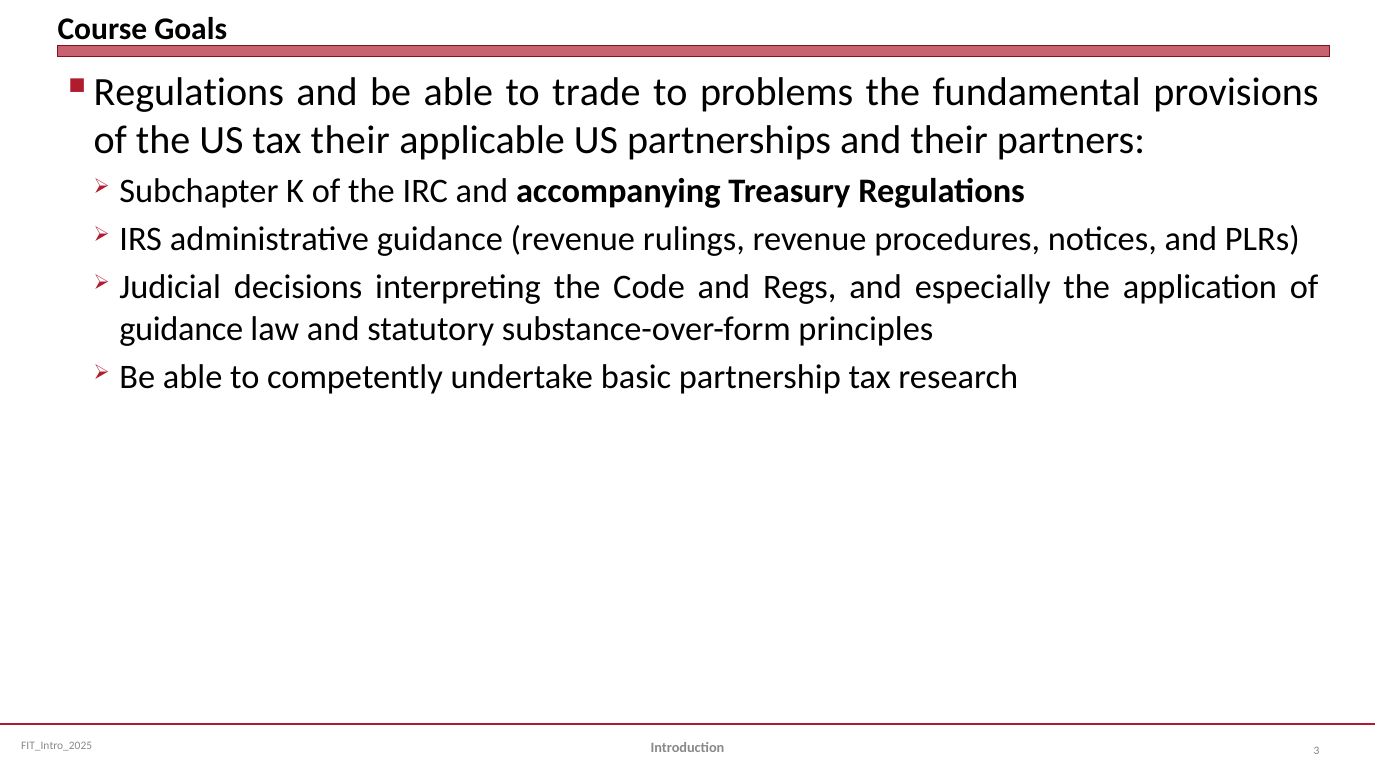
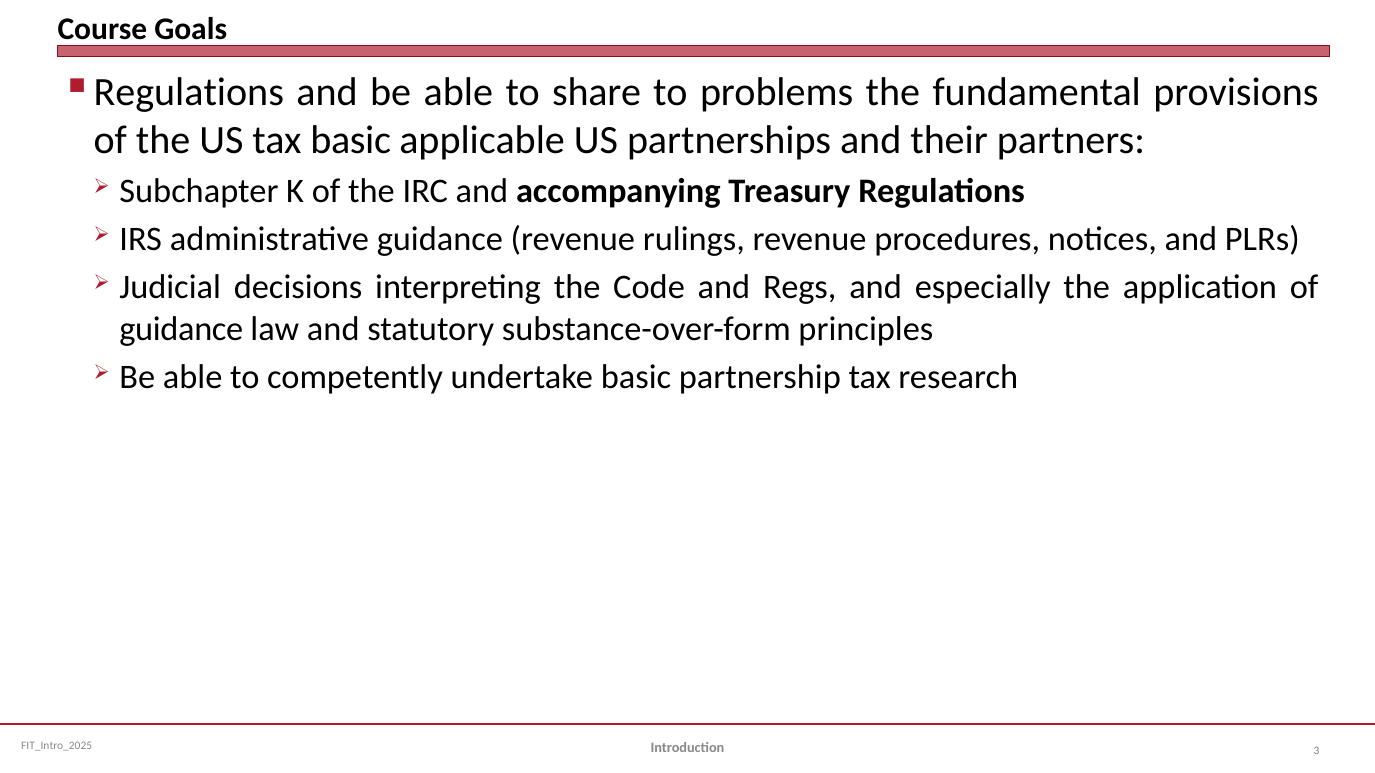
trade: trade -> share (597, 92)
tax their: their -> basic (351, 140)
